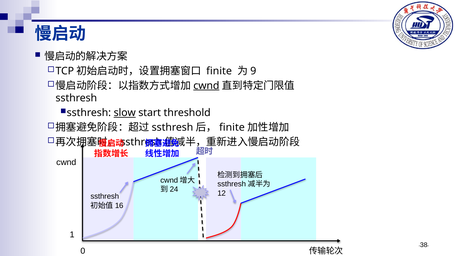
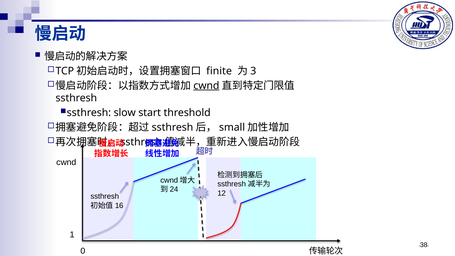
9: 9 -> 3 (253, 71)
slow underline: present -> none (125, 113)
finite: finite -> small (232, 127)
